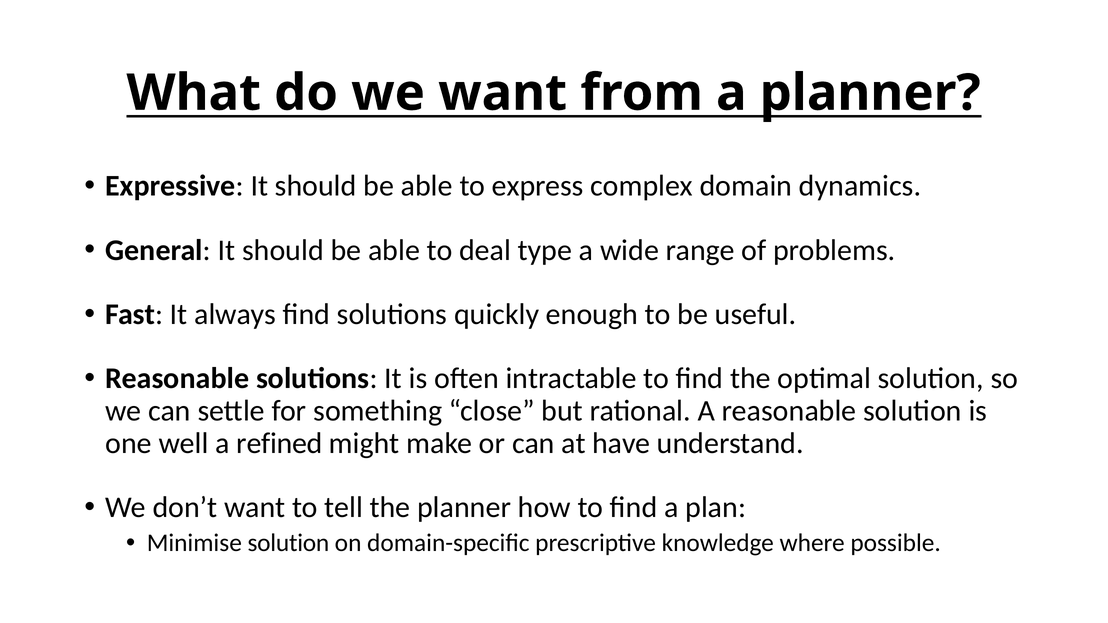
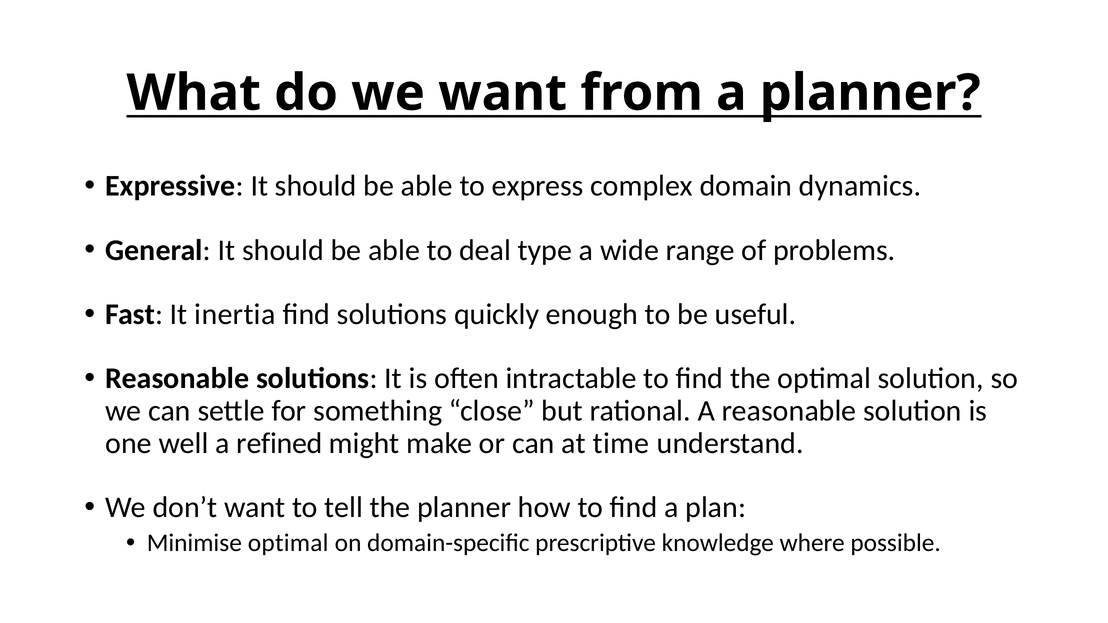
always: always -> inertia (235, 314)
have: have -> time (621, 443)
Minimise solution: solution -> optimal (288, 543)
